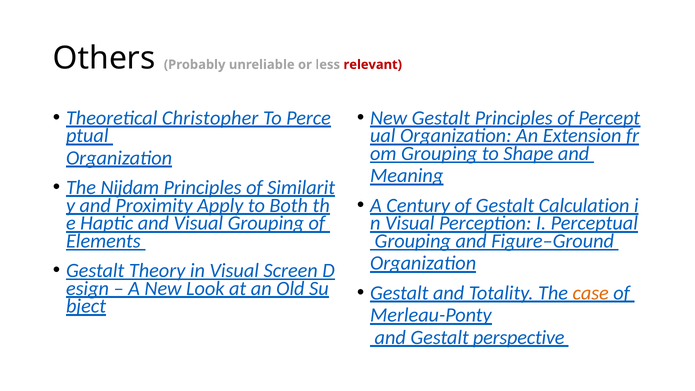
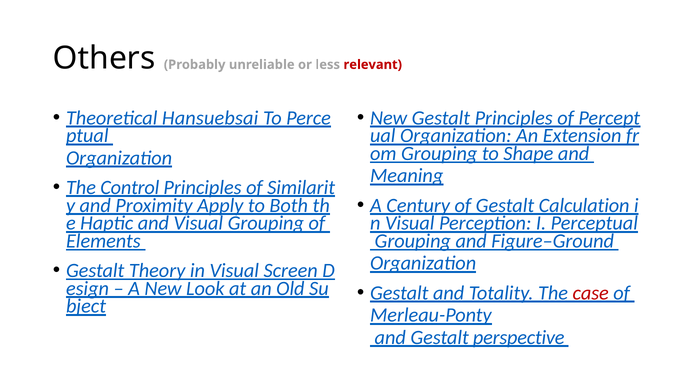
Christopher: Christopher -> Hansuebsai (210, 118)
Nijdam: Nijdam -> Control (130, 187)
case colour: orange -> red (591, 293)
